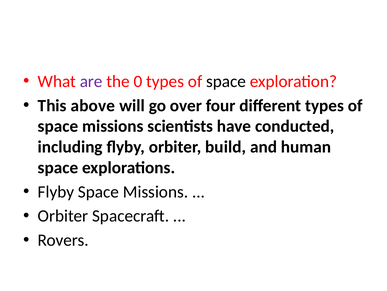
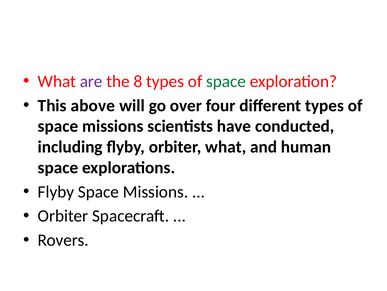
0: 0 -> 8 (138, 81)
space colour: black -> green (226, 81)
orbiter build: build -> what (226, 147)
